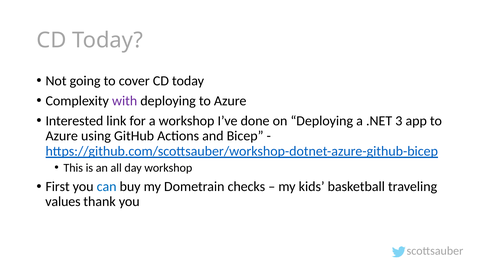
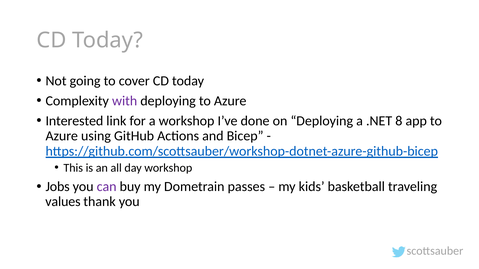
3: 3 -> 8 (399, 121)
First: First -> Jobs (58, 187)
can colour: blue -> purple (107, 187)
checks: checks -> passes (246, 187)
